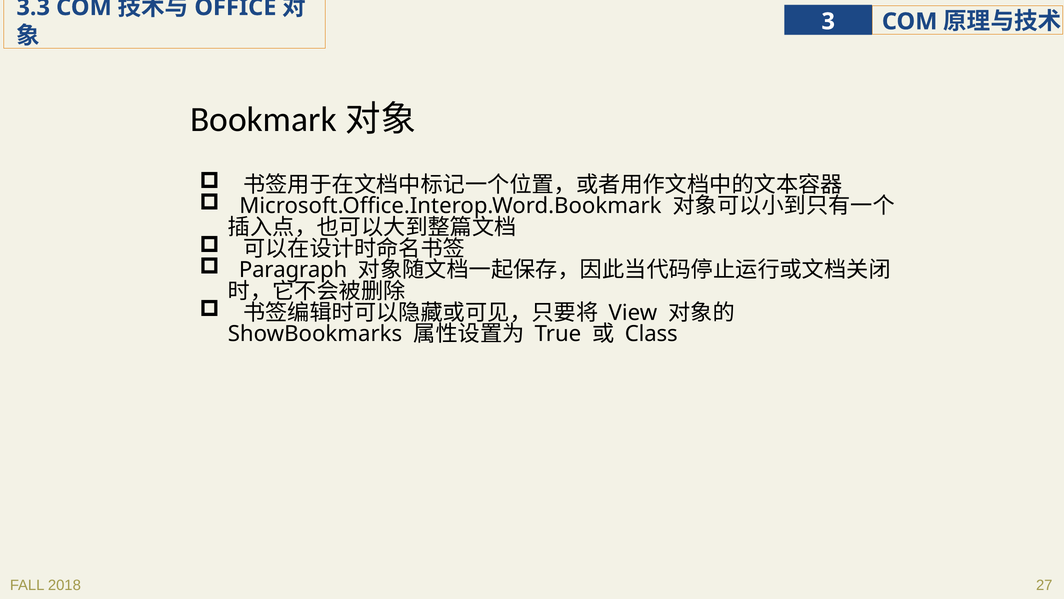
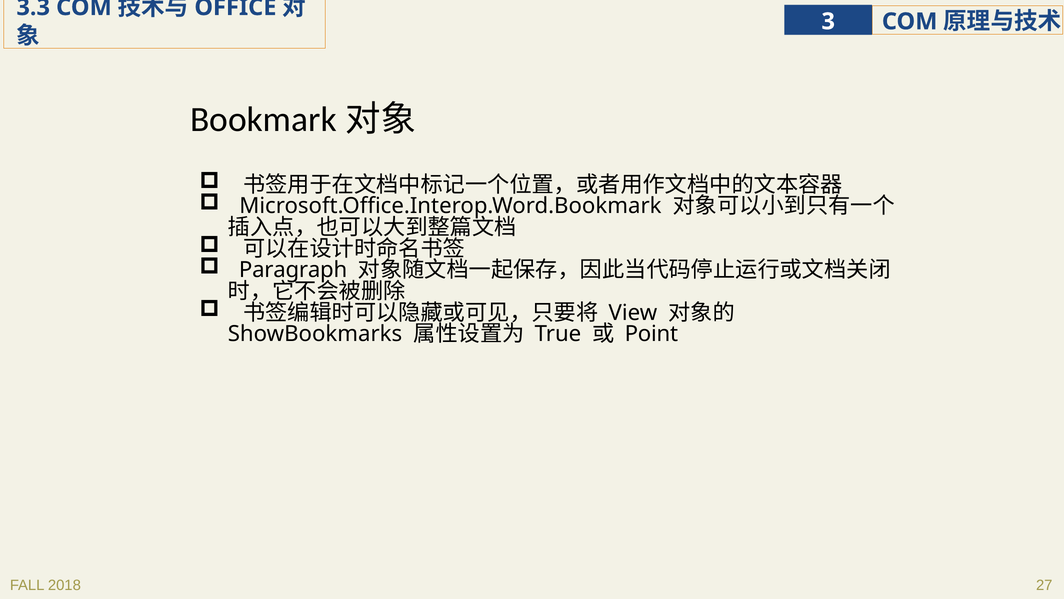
Class: Class -> Point (651, 334)
